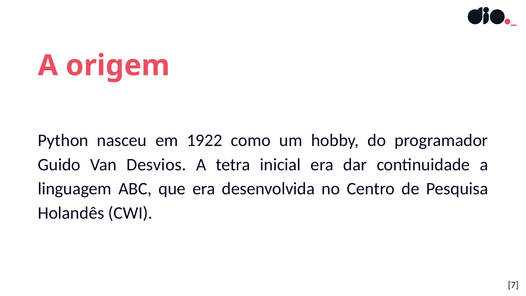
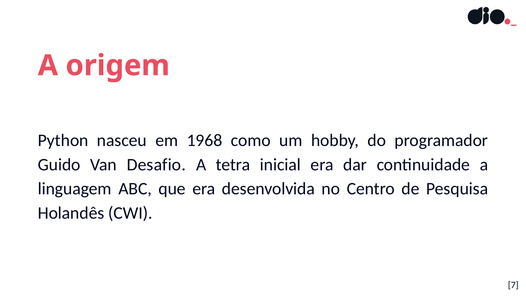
1922: 1922 -> 1968 (204, 140)
Desvios: Desvios -> Desafio (156, 165)
